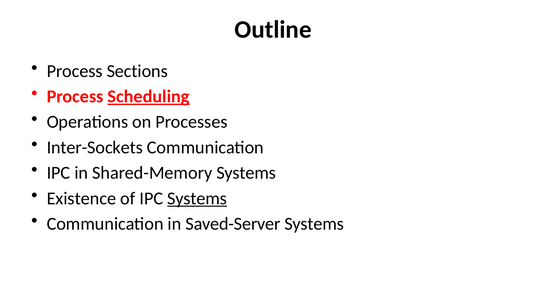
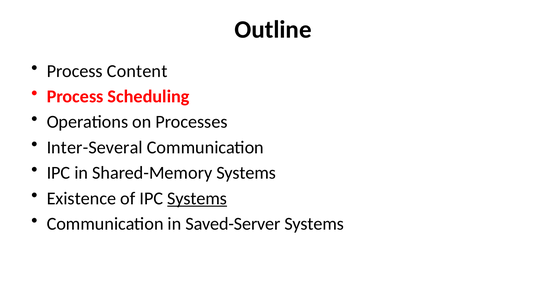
Sections: Sections -> Content (137, 71)
Scheduling underline: present -> none (149, 96)
Inter-Sockets: Inter-Sockets -> Inter-Several (95, 147)
